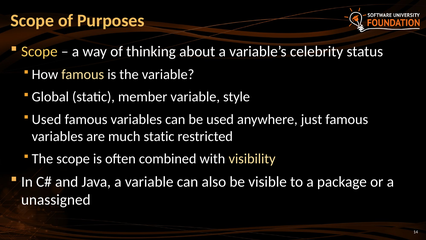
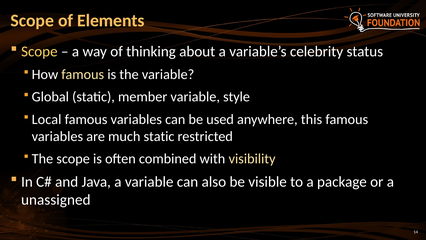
Purposes: Purposes -> Elements (111, 21)
Used: Used -> Local (47, 119)
just: just -> this (312, 119)
